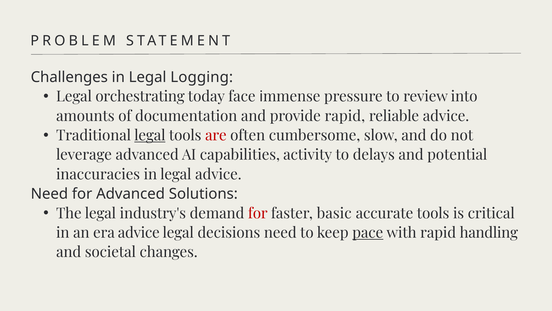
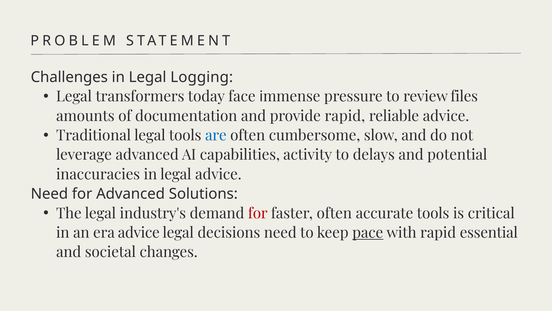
orchestrating: orchestrating -> transformers (140, 96)
into: into -> files (464, 96)
legal underline: present -> none (150, 135)
are colour: red -> blue (216, 135)
faster basic: basic -> often (334, 213)
handling: handling -> essential (489, 232)
